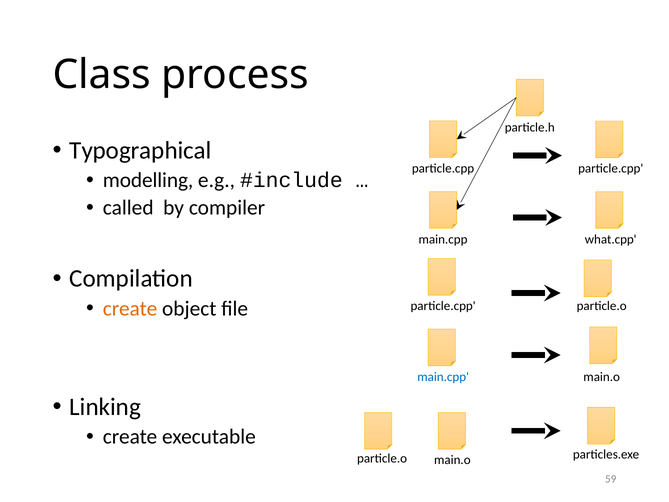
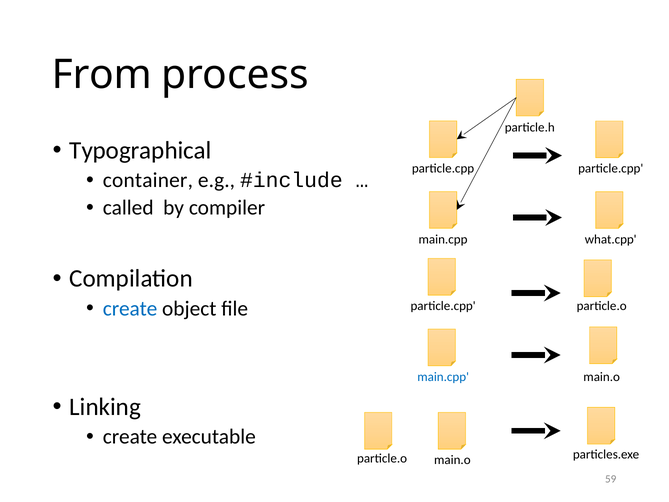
Class: Class -> From (102, 75)
modelling: modelling -> container (148, 180)
create colour: orange -> blue (130, 308)
